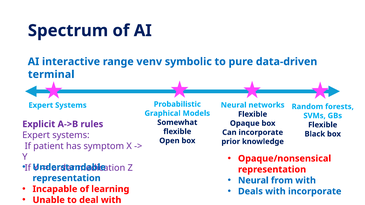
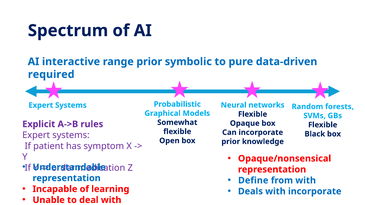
range venv: venv -> prior (149, 62)
terminal: terminal -> required (51, 75)
Neural: Neural -> Define (253, 181)
